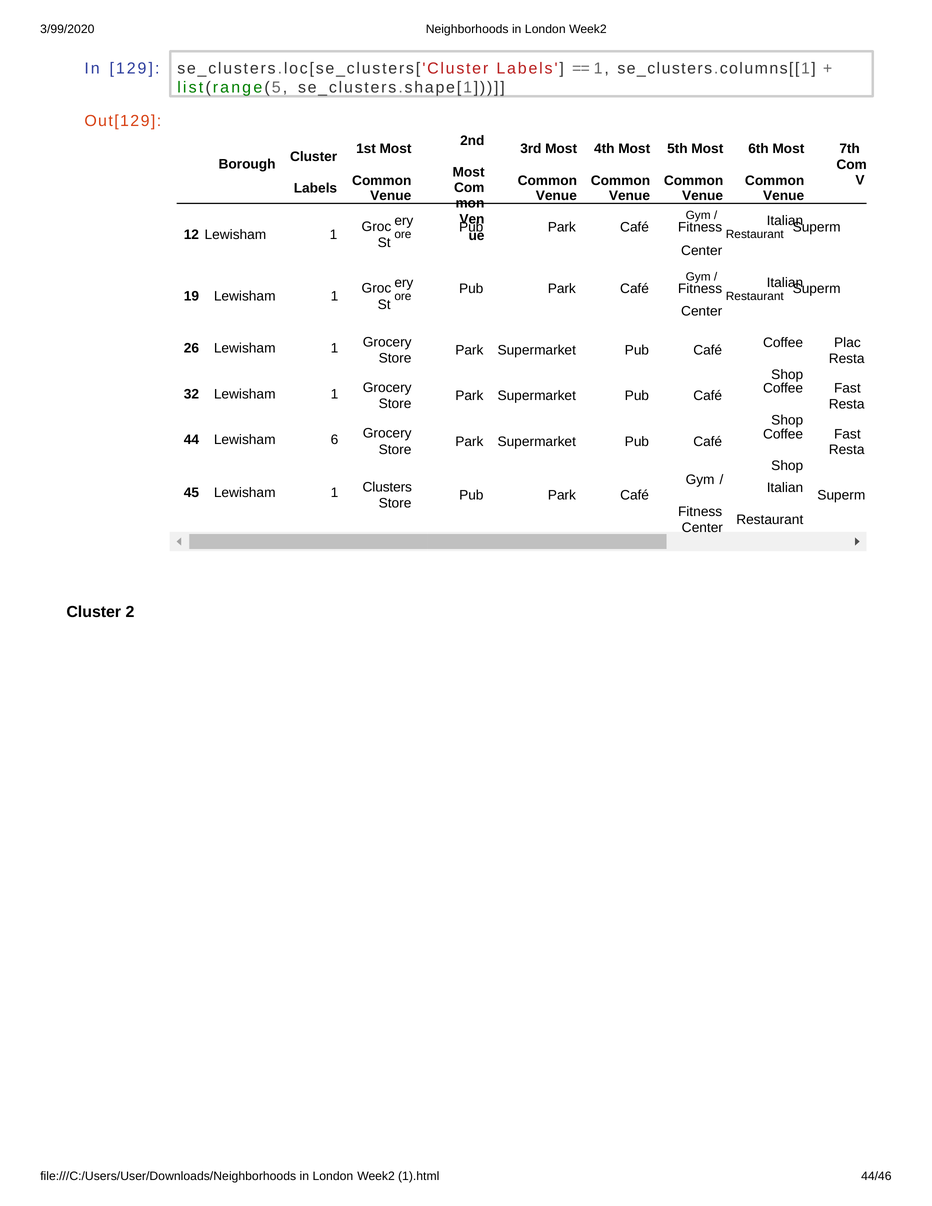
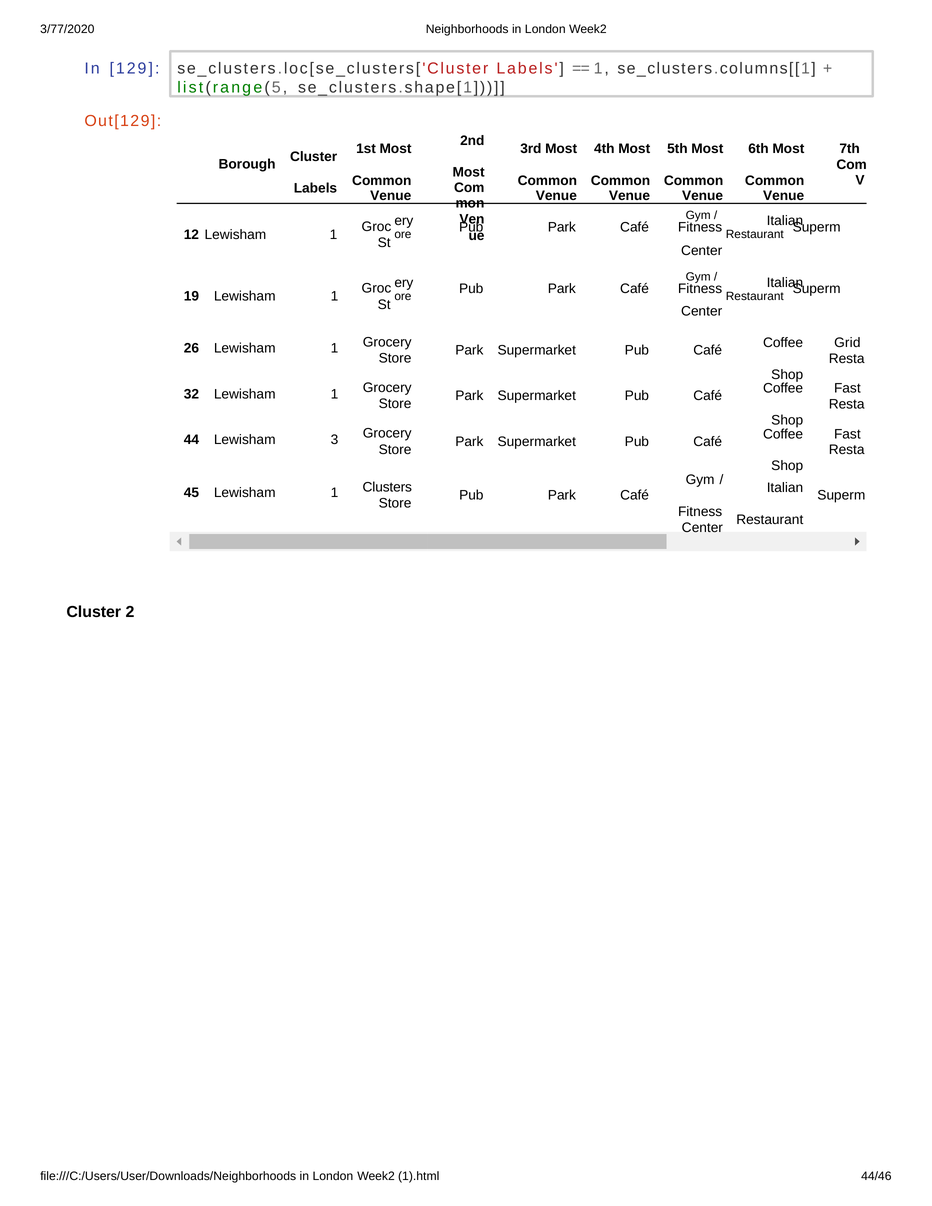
3/99/2020: 3/99/2020 -> 3/77/2020 (67, 29)
Plac: Plac -> Grid (847, 343)
6: 6 -> 3 (335, 440)
